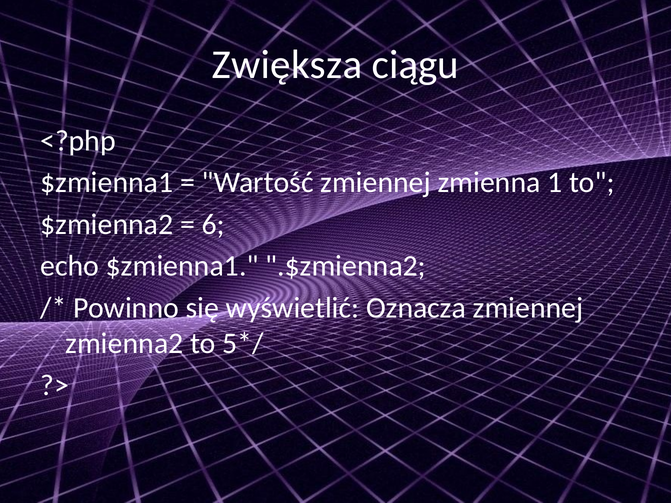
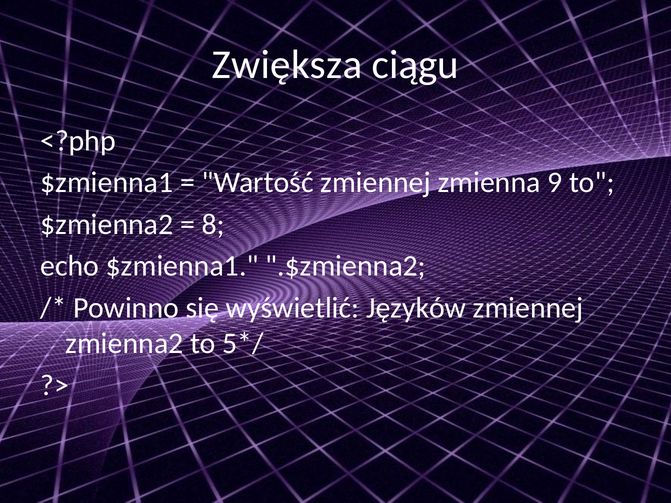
1: 1 -> 9 (555, 183)
6: 6 -> 8 (213, 224)
Oznacza: Oznacza -> Języków (416, 308)
